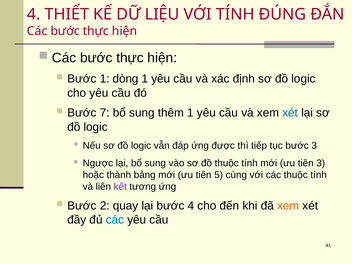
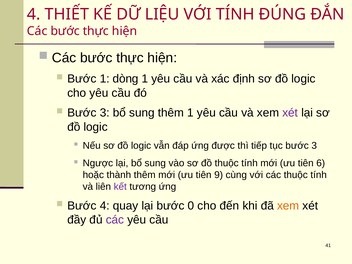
7: 7 -> 3 (105, 113)
xét colour: blue -> purple (290, 113)
tiên 3: 3 -> 6 (321, 163)
thành bảng: bảng -> thêm (145, 175)
5: 5 -> 9 (219, 175)
Bước 2: 2 -> 4 (105, 206)
bước 4: 4 -> 0 (191, 206)
các colour: blue -> purple (115, 220)
